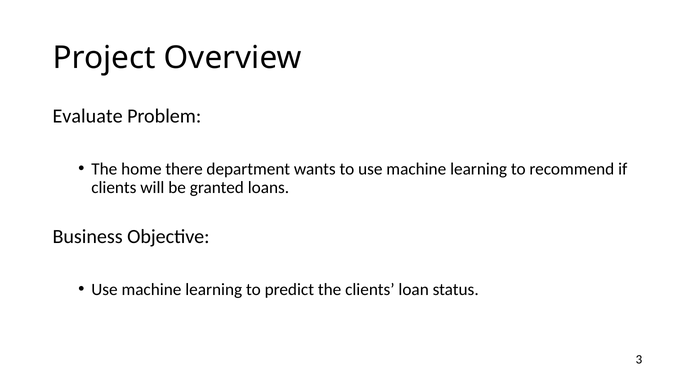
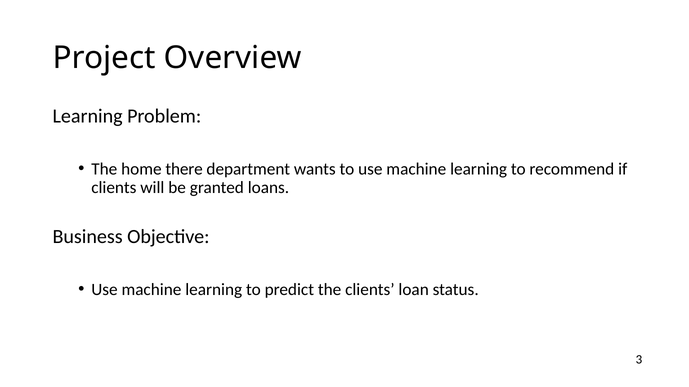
Evaluate: Evaluate -> Learning (88, 116)
